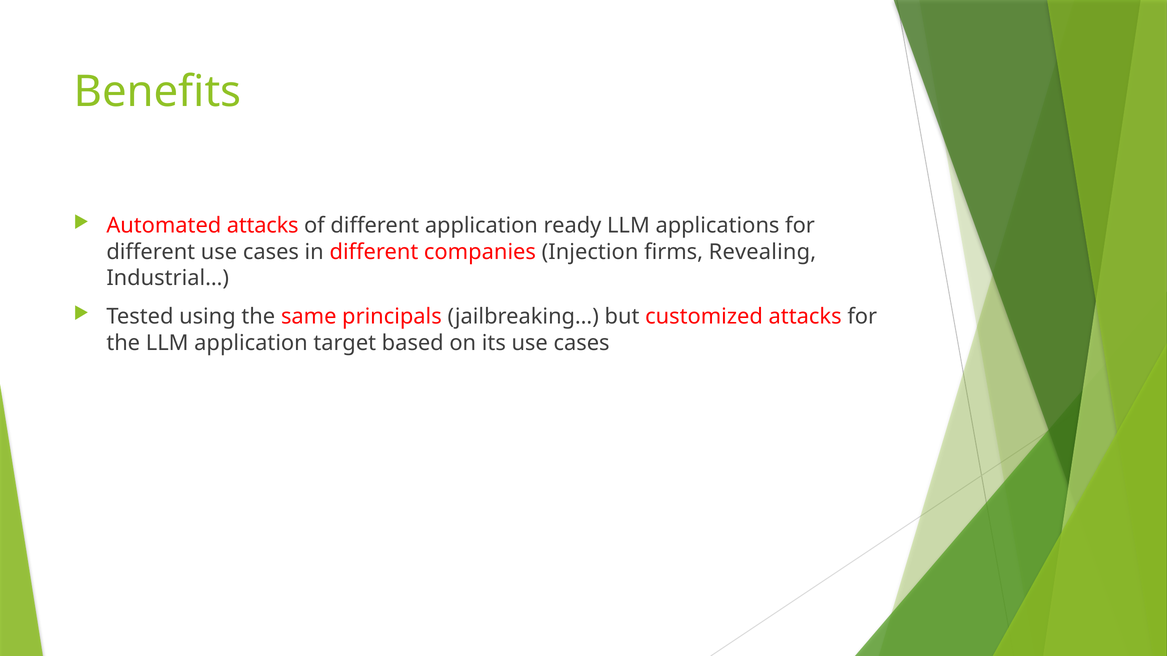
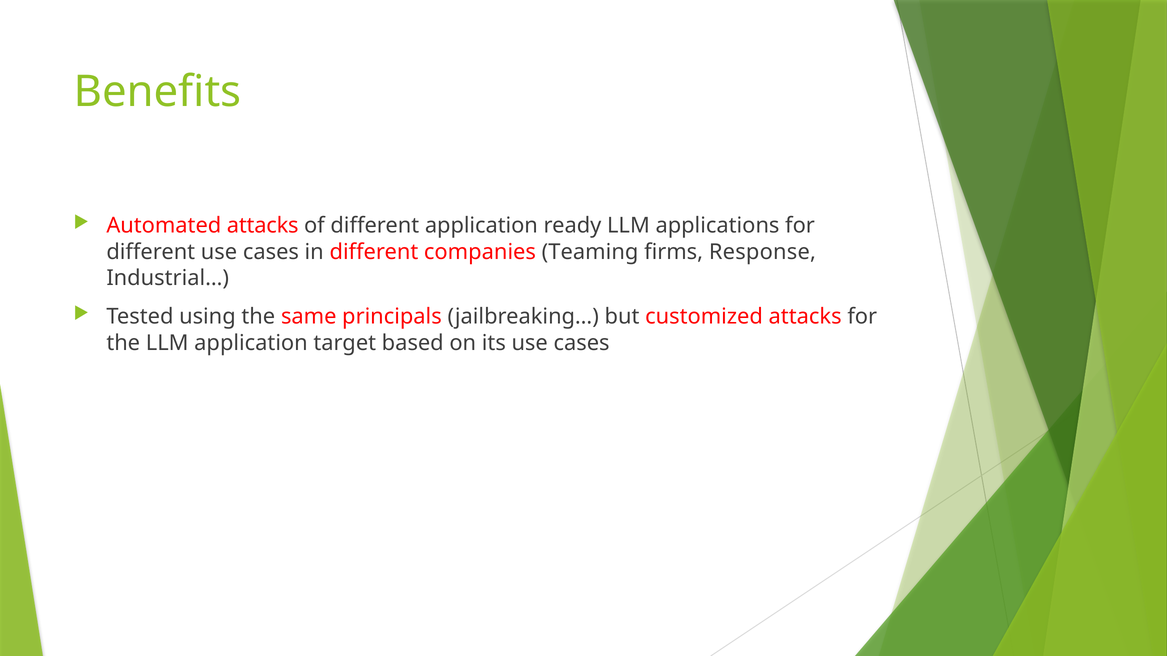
Injection: Injection -> Teaming (590, 252)
Revealing: Revealing -> Response (762, 252)
